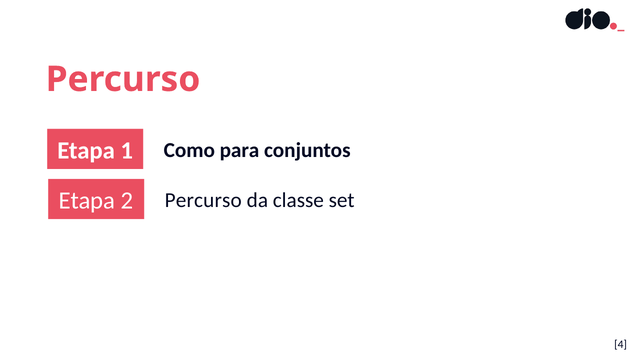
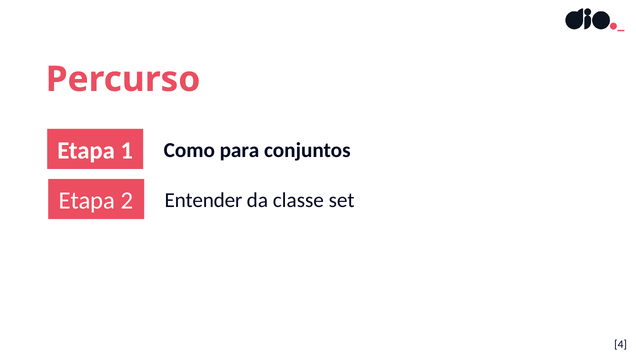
2 Percurso: Percurso -> Entender (203, 200)
